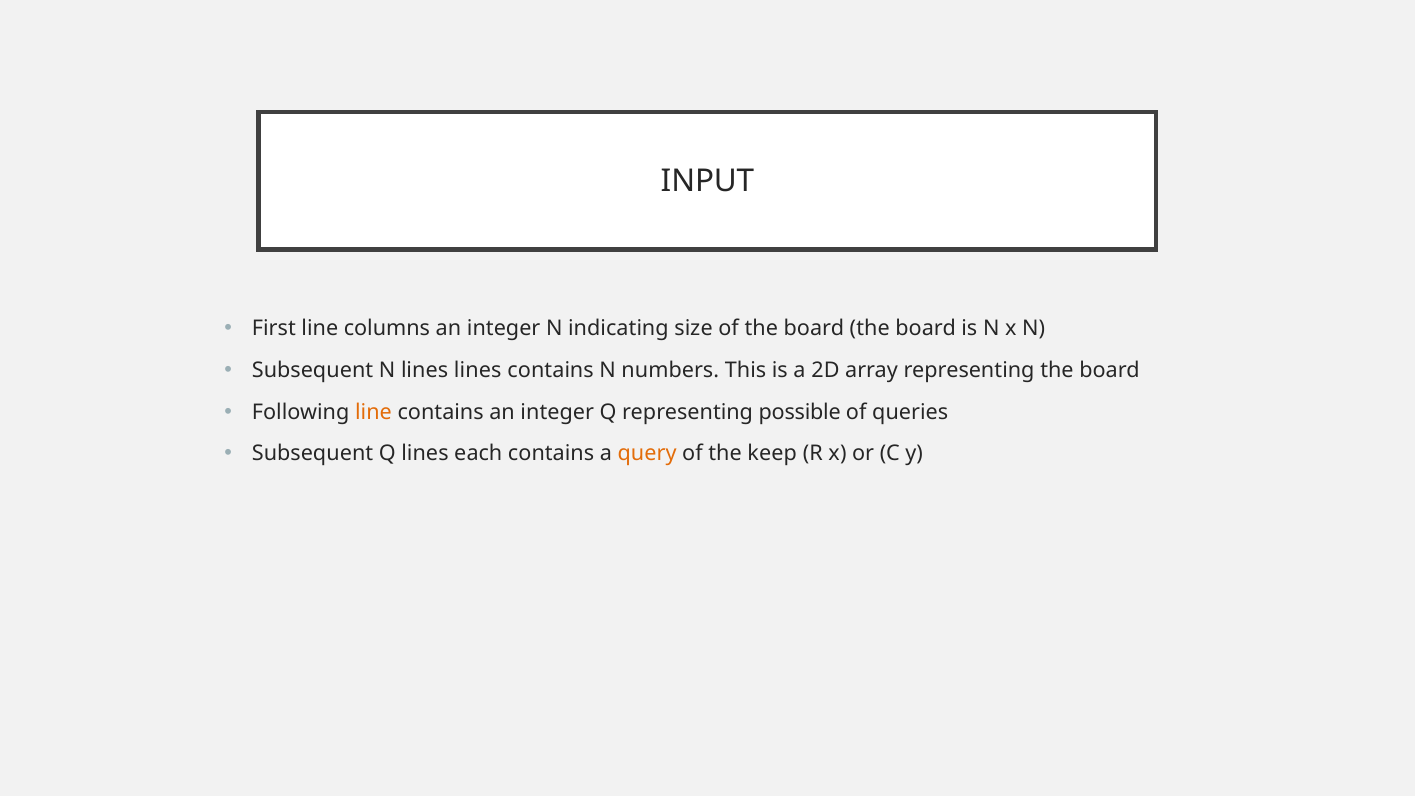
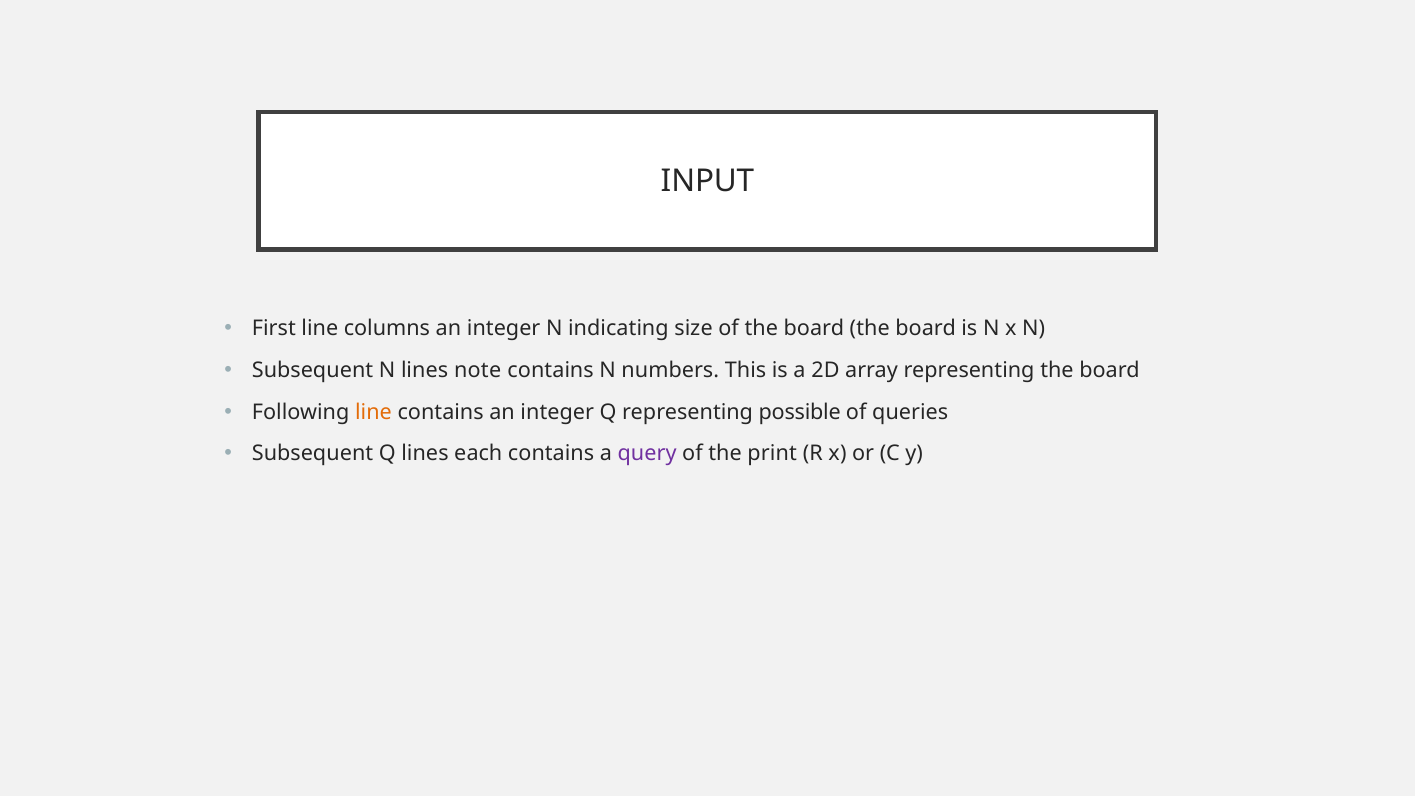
lines lines: lines -> note (478, 370)
query colour: orange -> purple (647, 454)
keep: keep -> print (772, 454)
